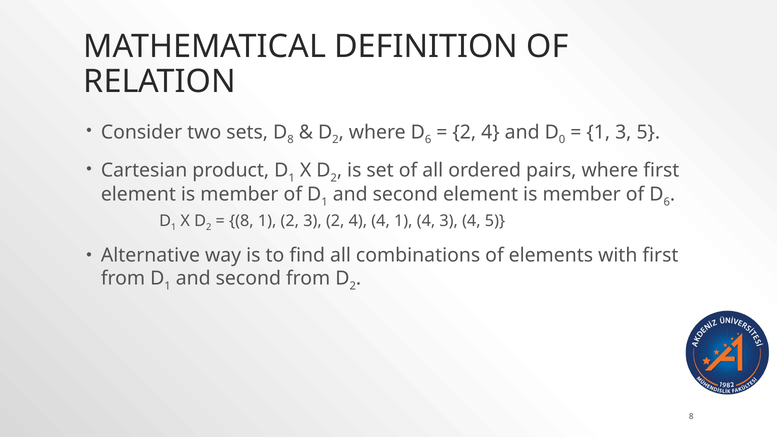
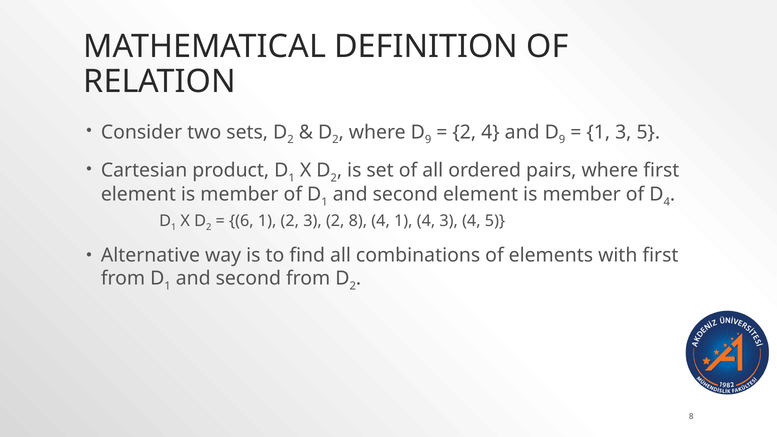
8: 8 -> 2 (291, 140)
6: 6 -> 9 (428, 140)
0: 0 -> 9 (562, 140)
6: 6 -> 4 (667, 202)
8: 8 -> 6 (241, 221)
3 2 4: 4 -> 8 (358, 221)
